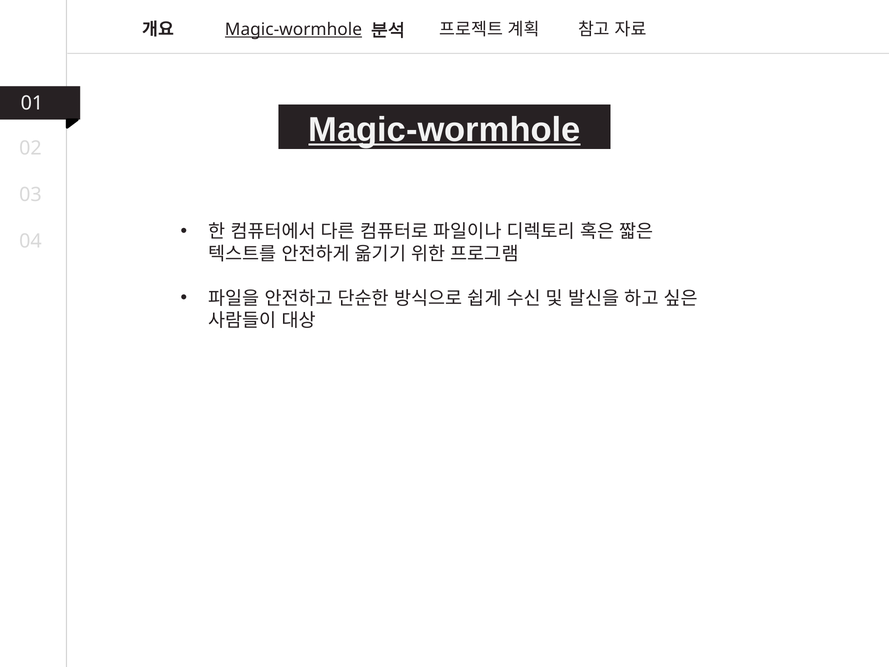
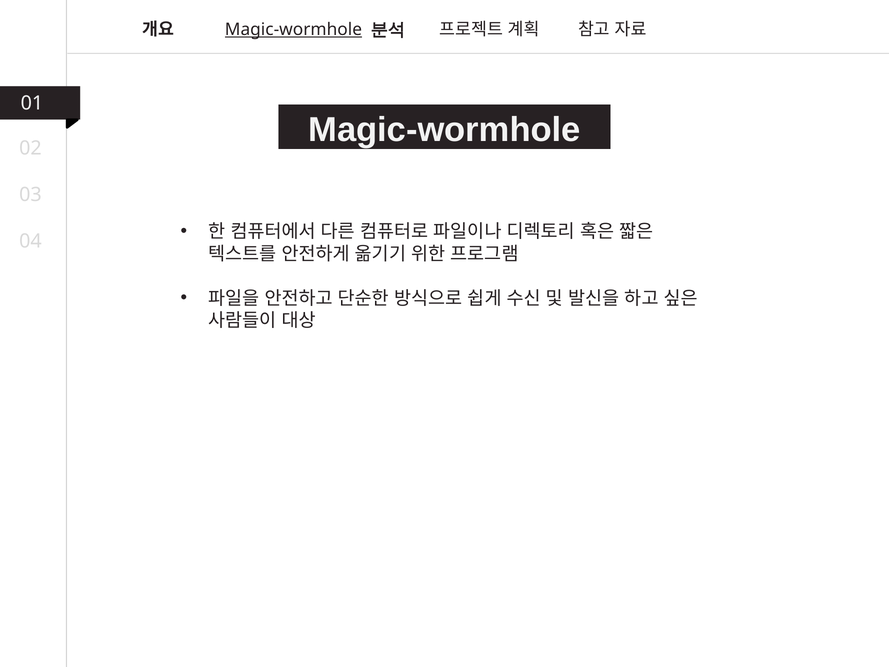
Magic-wormhole underline: present -> none (444, 130)
